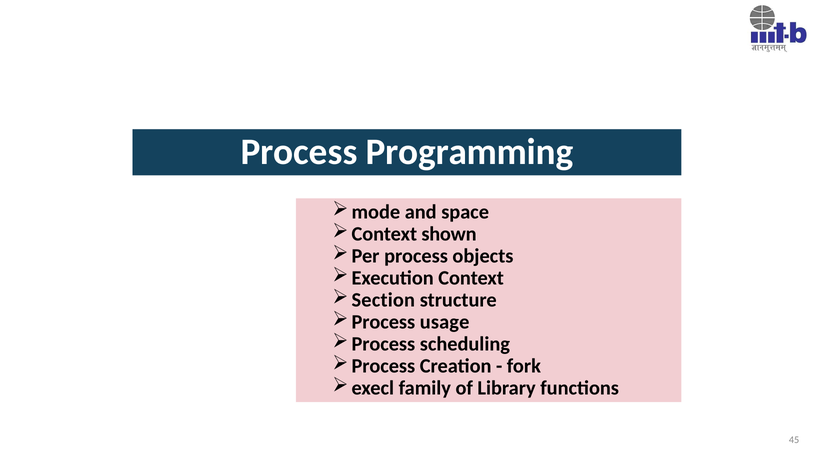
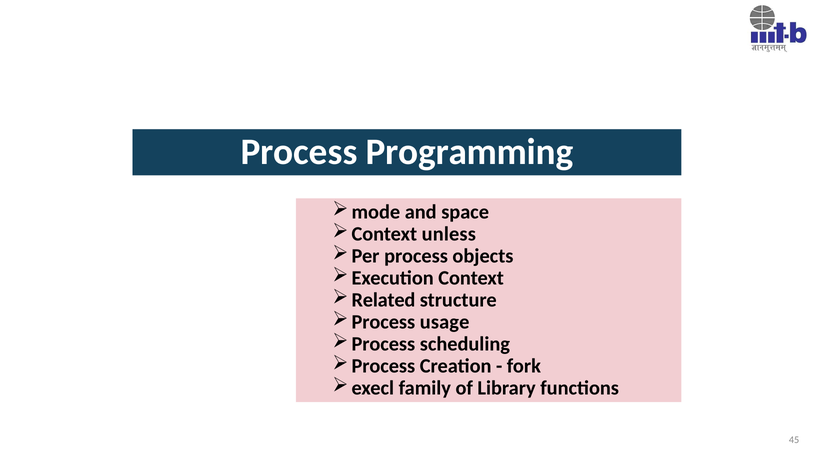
shown: shown -> unless (449, 234)
Section: Section -> Related (383, 300)
